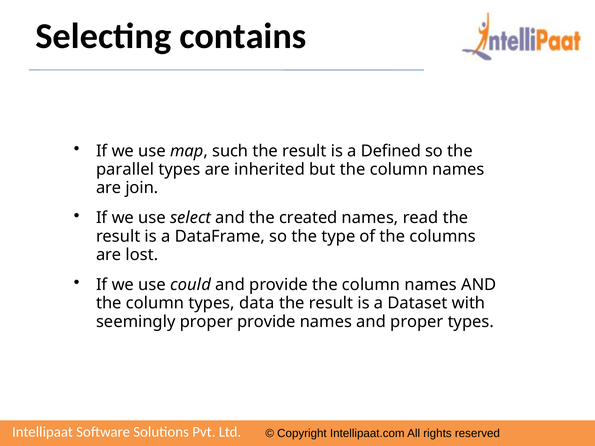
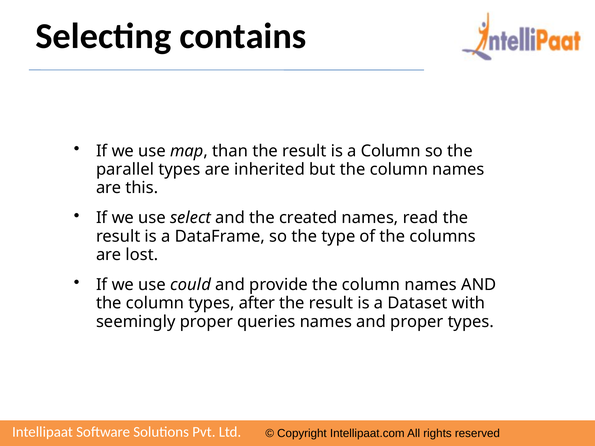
such: such -> than (230, 151)
a Defined: Defined -> Column (391, 151)
join: join -> this (142, 188)
data: data -> after (257, 303)
proper provide: provide -> queries (266, 322)
